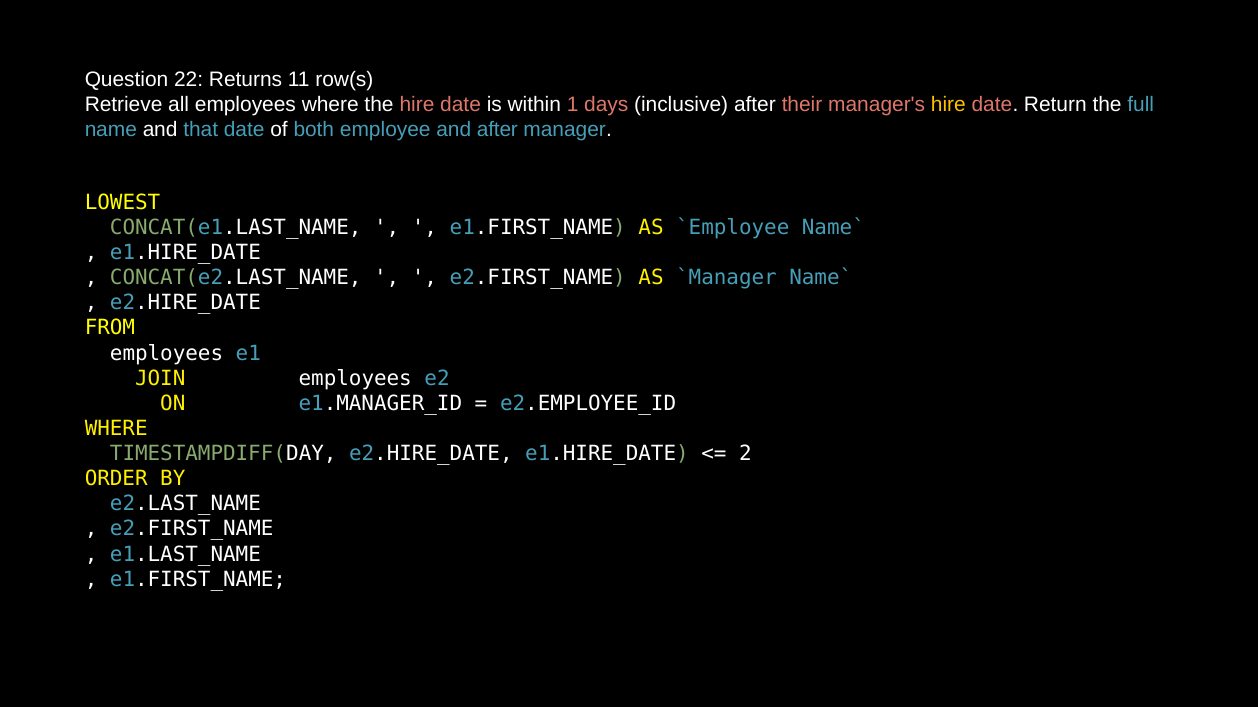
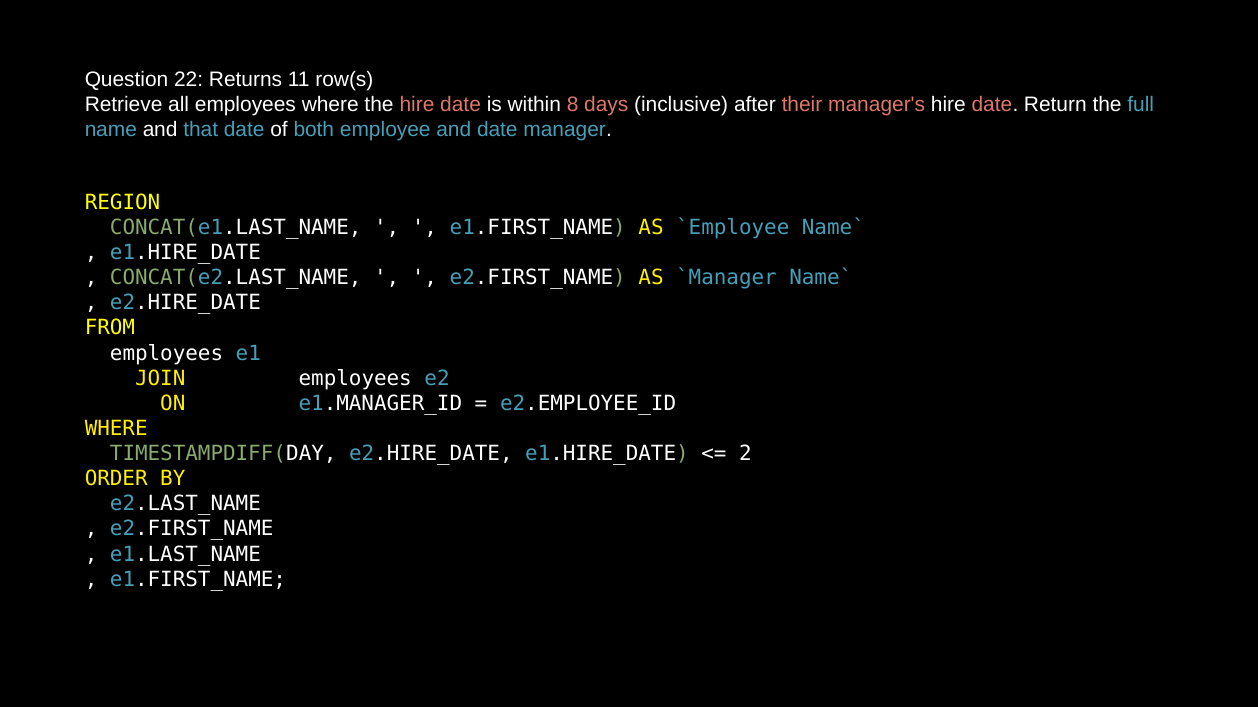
1: 1 -> 8 (573, 105)
hire colour: yellow -> white (948, 105)
and after: after -> date (497, 130)
LOWEST: LOWEST -> REGION (123, 203)
